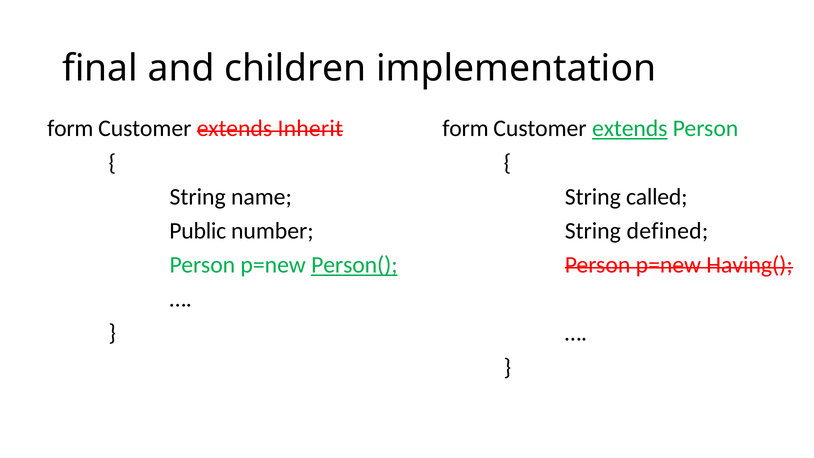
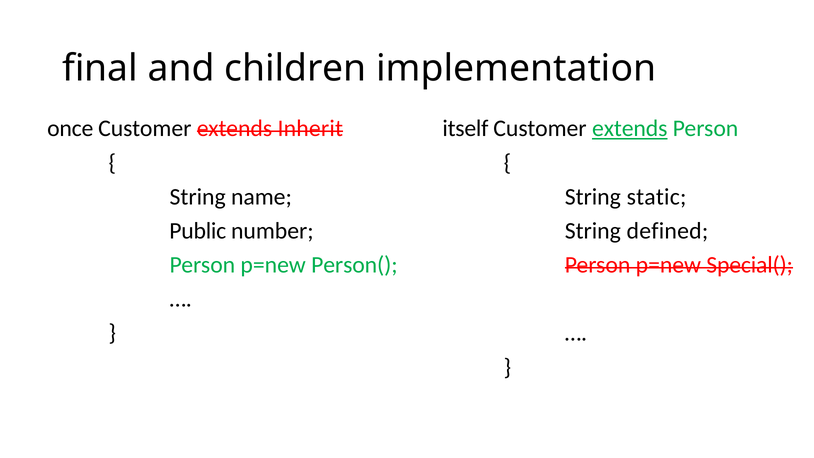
form: form -> once (70, 129)
form: form -> itself (465, 129)
called: called -> static (657, 197)
Person( underline: present -> none (354, 265)
Having(: Having( -> Special( (750, 265)
